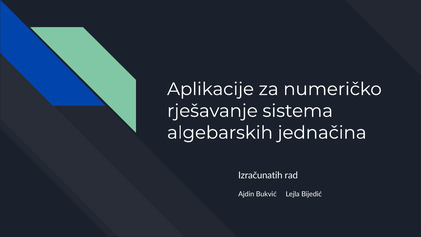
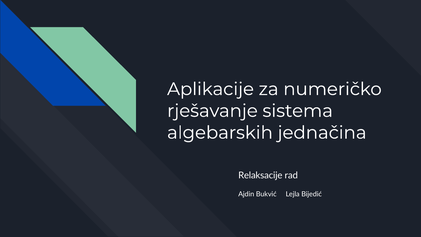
Izračunatih: Izračunatih -> Relaksacije (260, 175)
